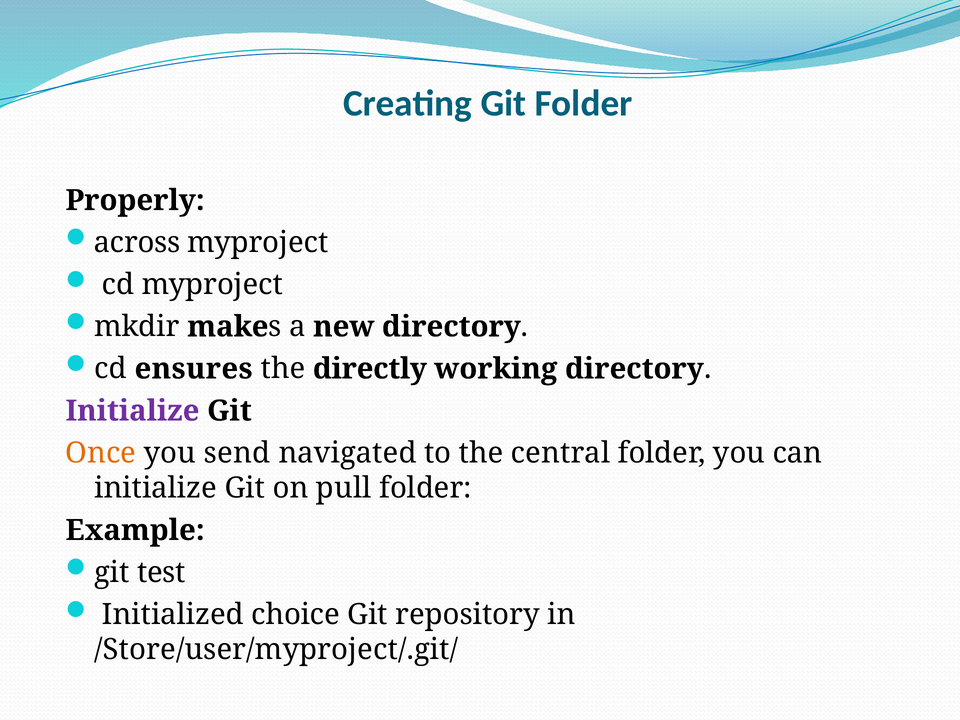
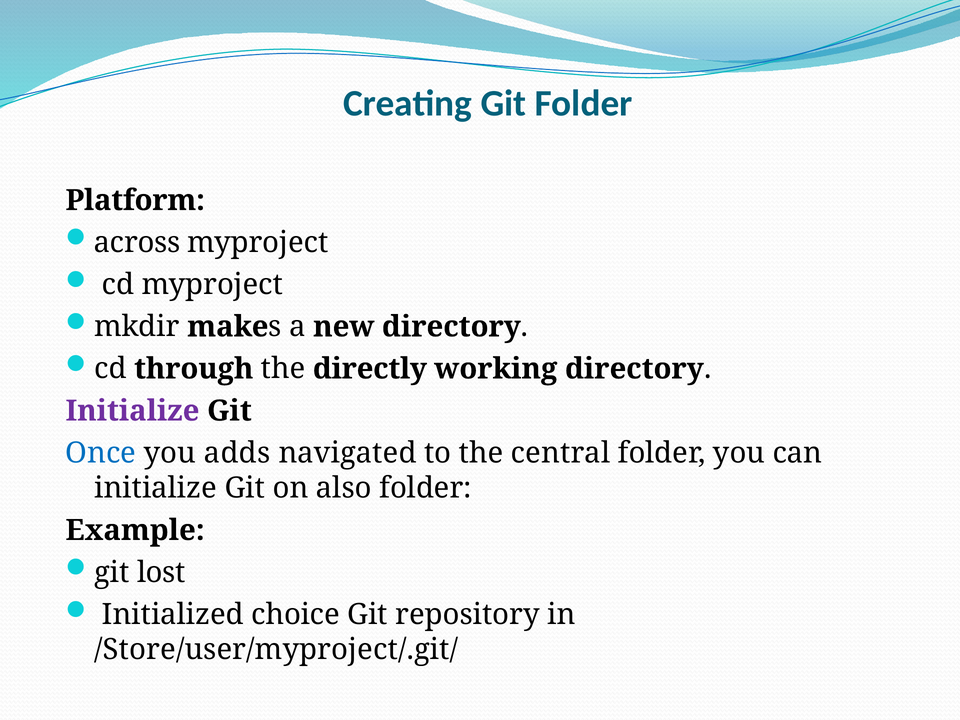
Properly: Properly -> Platform (135, 200)
ensures: ensures -> through (194, 369)
Once colour: orange -> blue (101, 453)
send: send -> adds (237, 453)
pull: pull -> also (344, 488)
test: test -> lost (161, 572)
